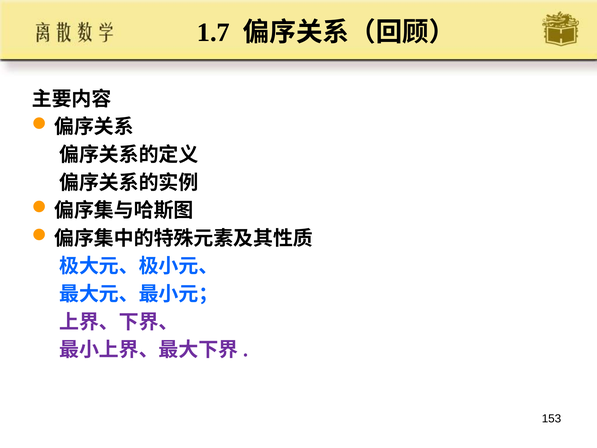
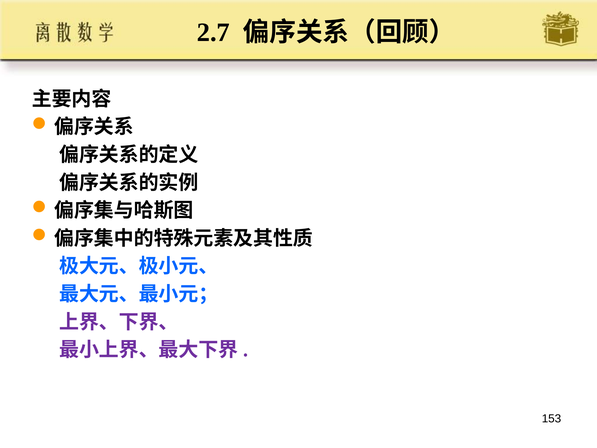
1.7: 1.7 -> 2.7 (213, 32)
